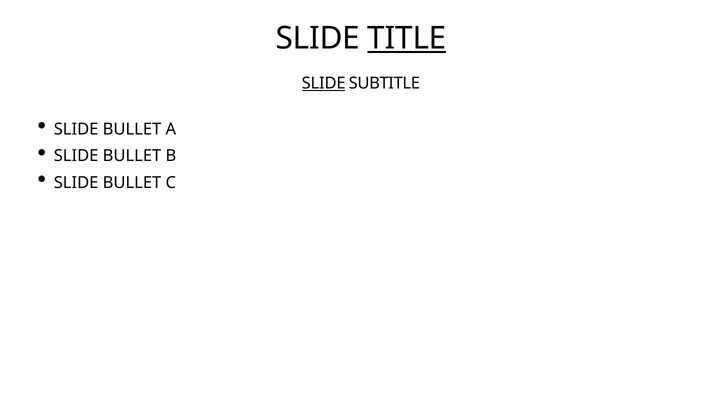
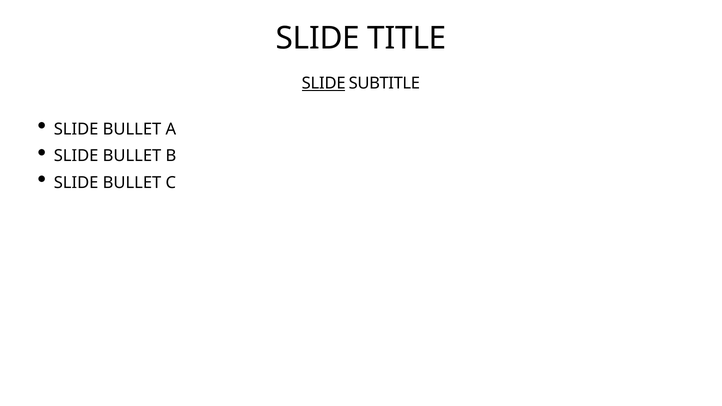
TITLE underline: present -> none (407, 38)
